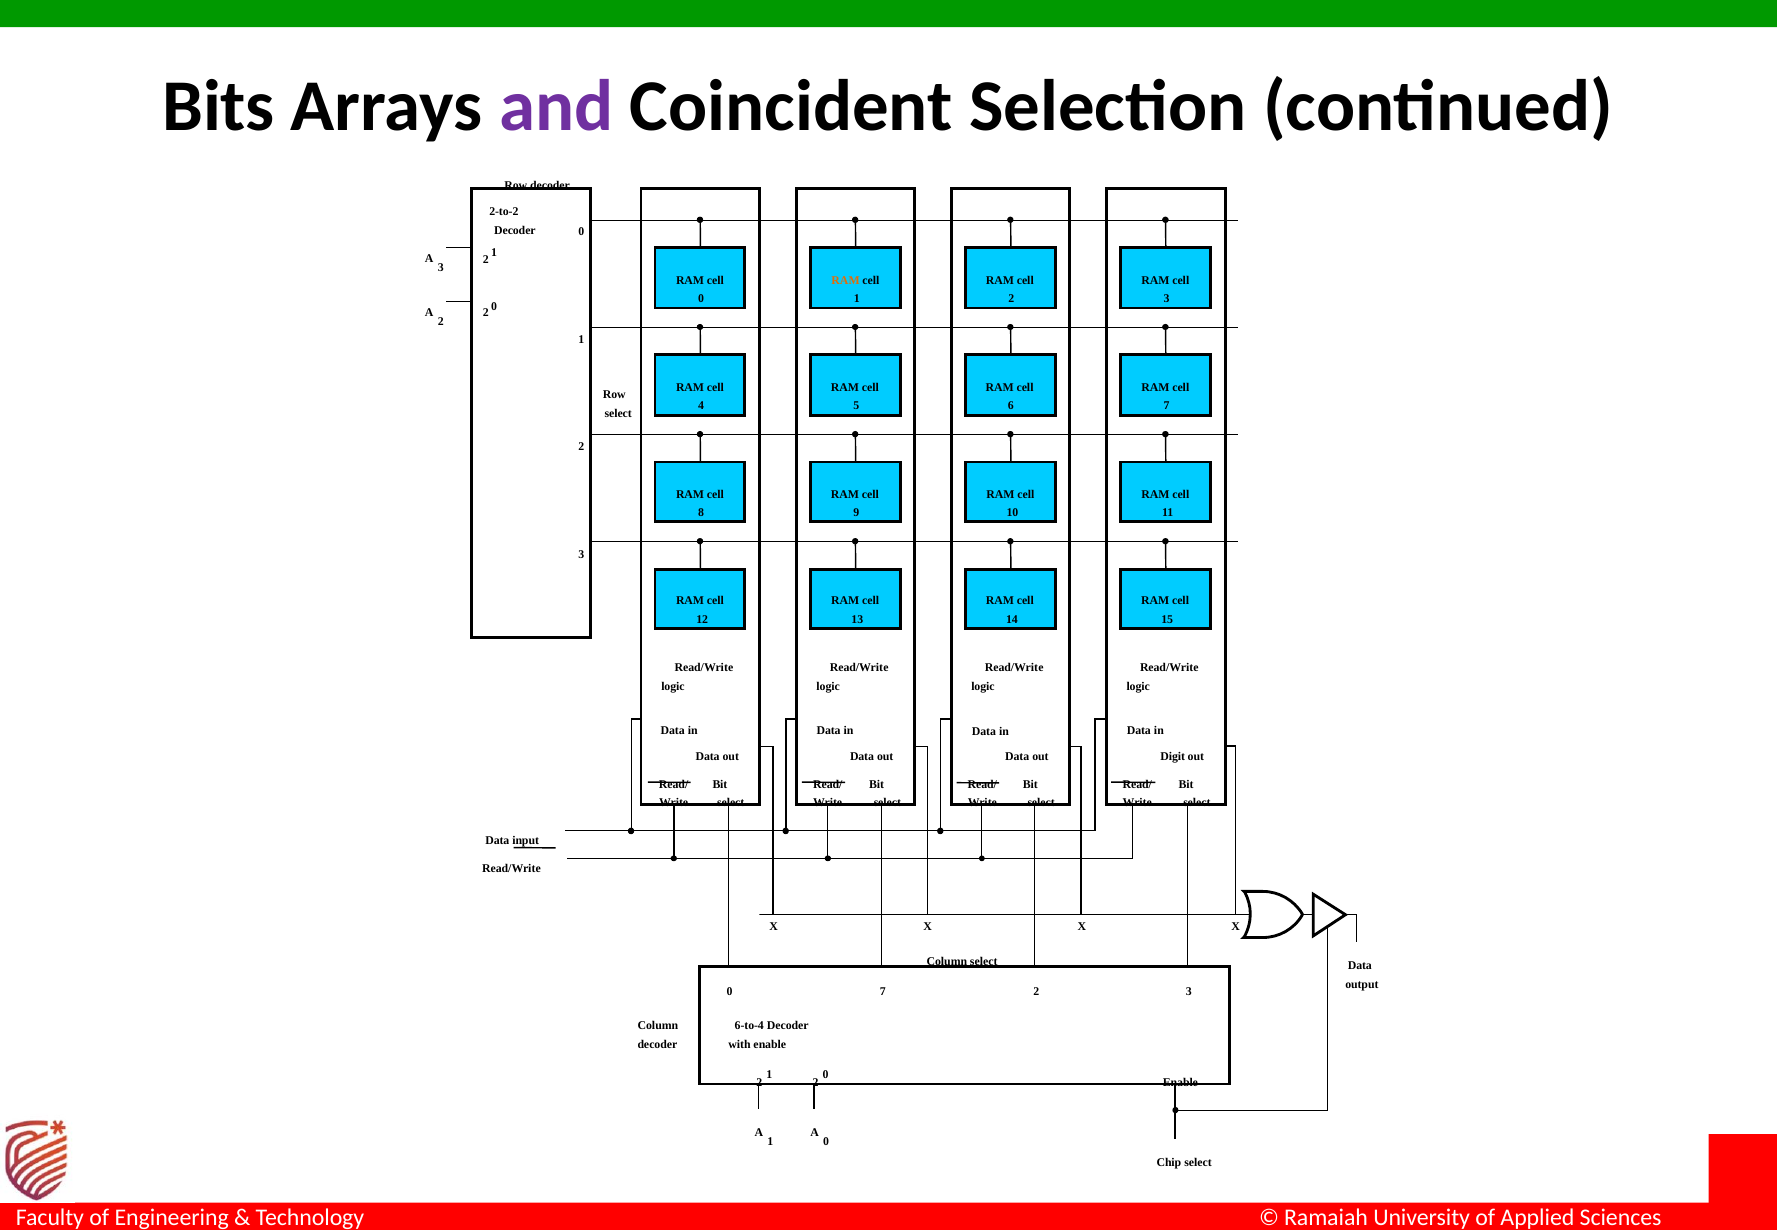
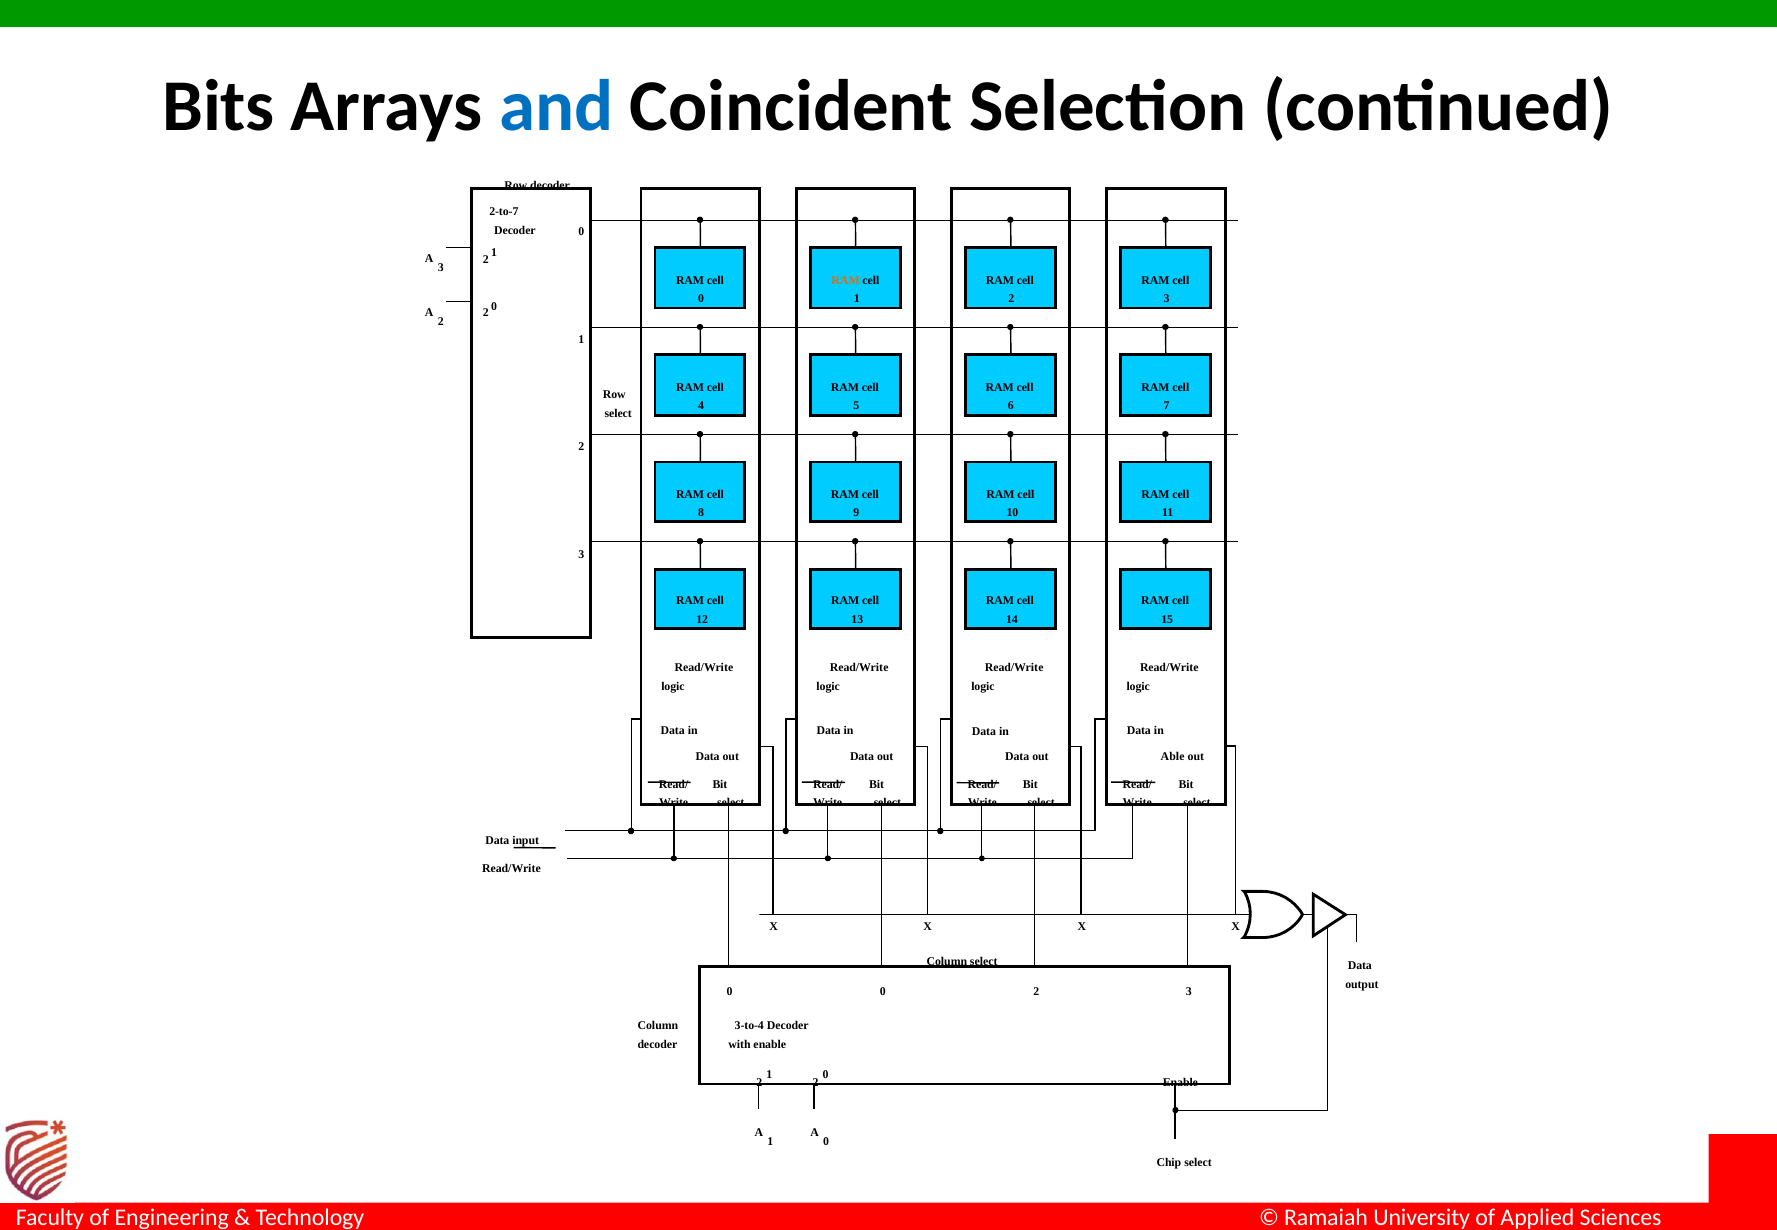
and colour: purple -> blue (556, 106)
2-to-2: 2-to-2 -> 2-to-7 (504, 212)
Digit: Digit -> Able (1173, 756)
7: 7 -> 0 (883, 991)
6-to-4: 6-to-4 -> 3-to-4 (749, 1026)
